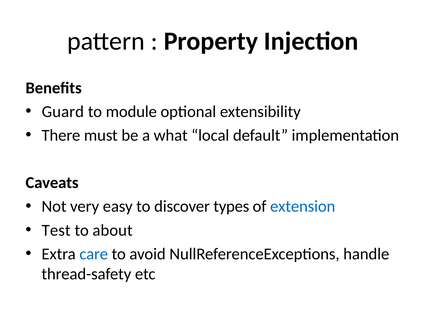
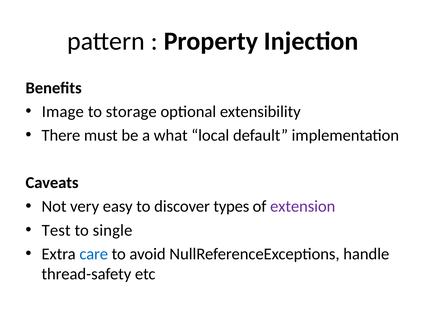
Guard: Guard -> Image (63, 111)
module: module -> storage (131, 111)
extension colour: blue -> purple (303, 206)
about: about -> single (113, 230)
